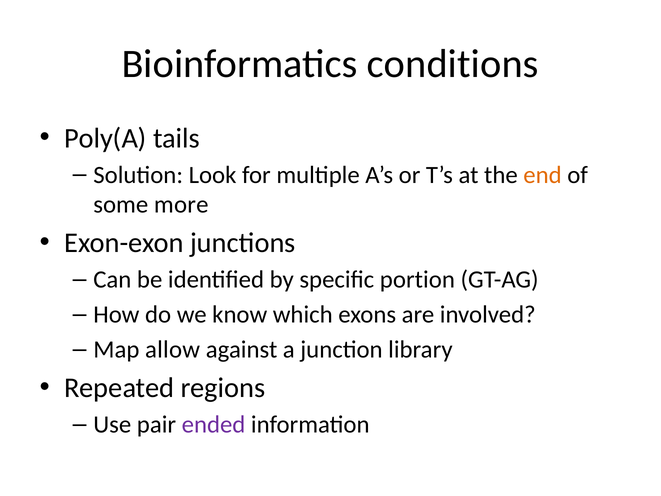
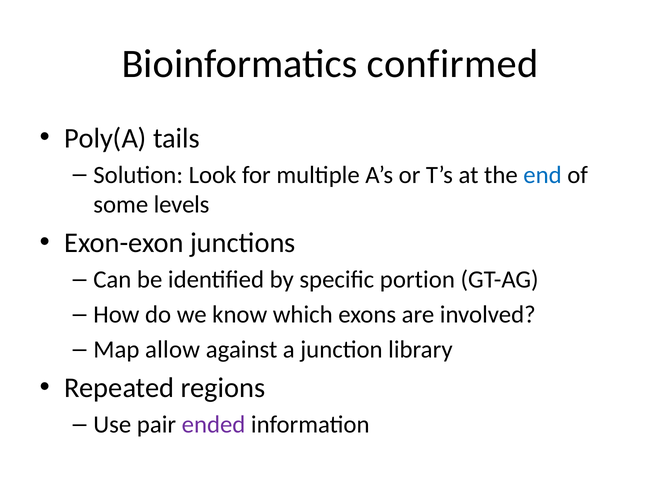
conditions: conditions -> confirmed (453, 64)
end colour: orange -> blue (543, 175)
more: more -> levels (182, 205)
